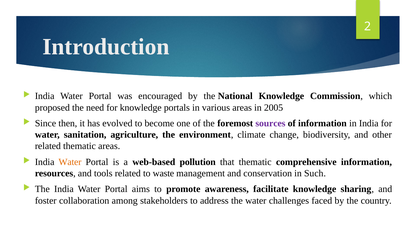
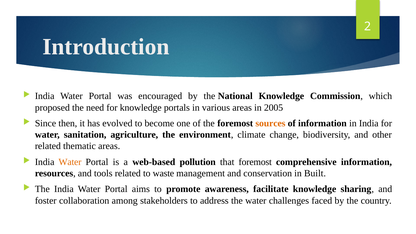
sources colour: purple -> orange (270, 123)
that thematic: thematic -> foremost (255, 162)
Such: Such -> Built (315, 173)
